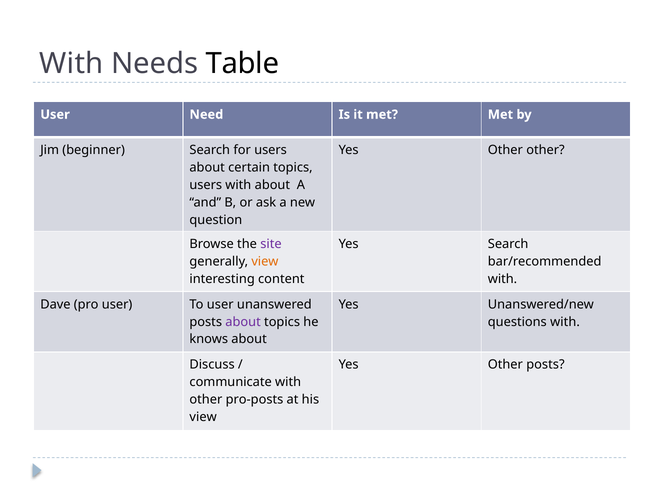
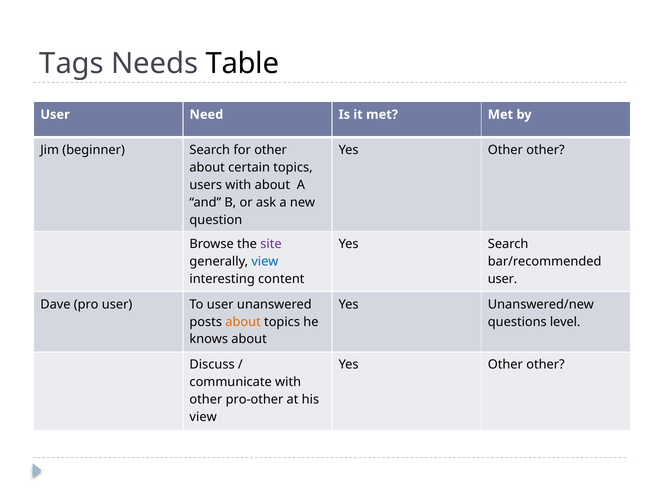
With: With -> Tags (72, 64)
for users: users -> other (271, 150)
view colour: orange -> blue (265, 262)
with: with -> user (503, 279)
about colour: purple -> orange (243, 322)
questions with: with -> level (565, 322)
posts: posts -> other (545, 365)
pro-posts: pro-posts -> pro-other (255, 400)
